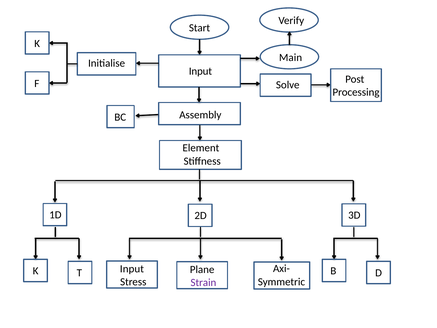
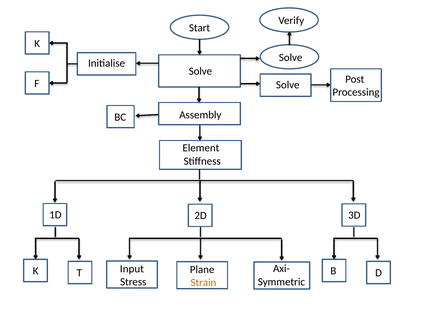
Main: Main -> Solve (291, 57)
Input: Input -> Solve (200, 71)
Strain colour: purple -> orange (203, 282)
